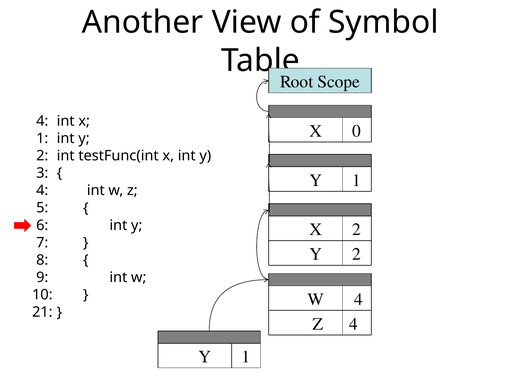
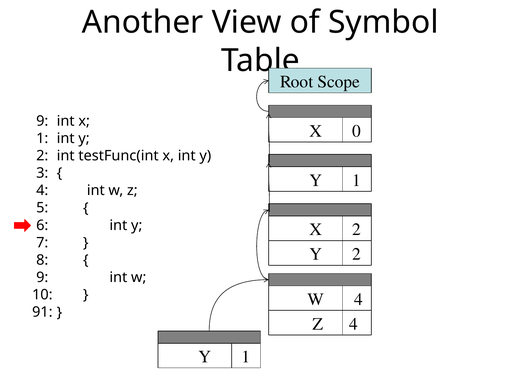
4: 4 -> 9 (42, 121)
21: 21 -> 91 (42, 312)
